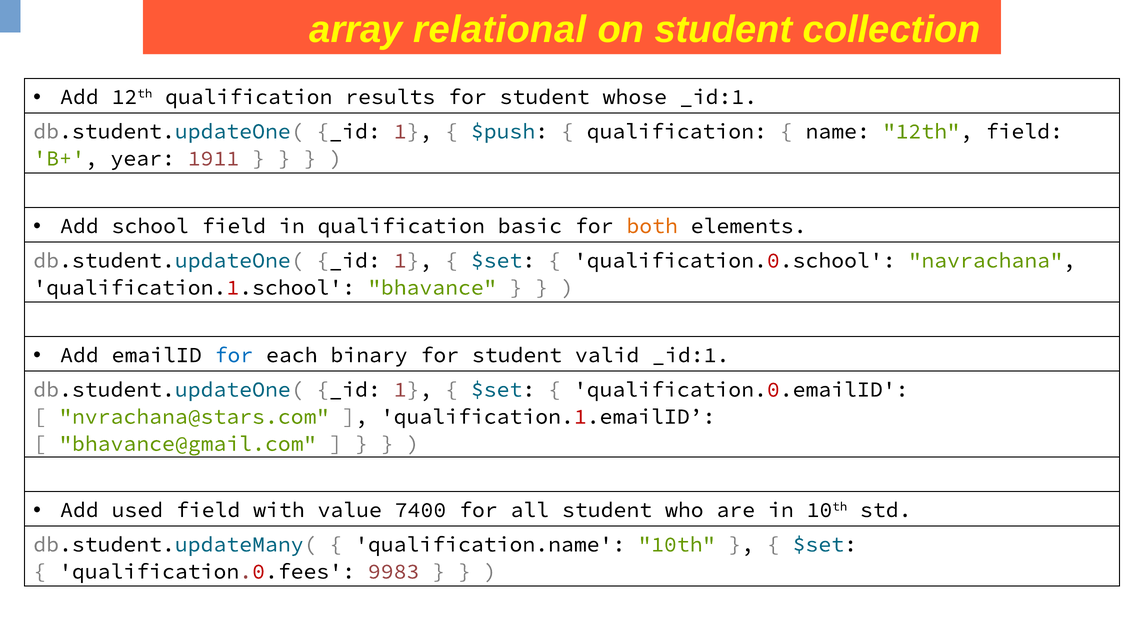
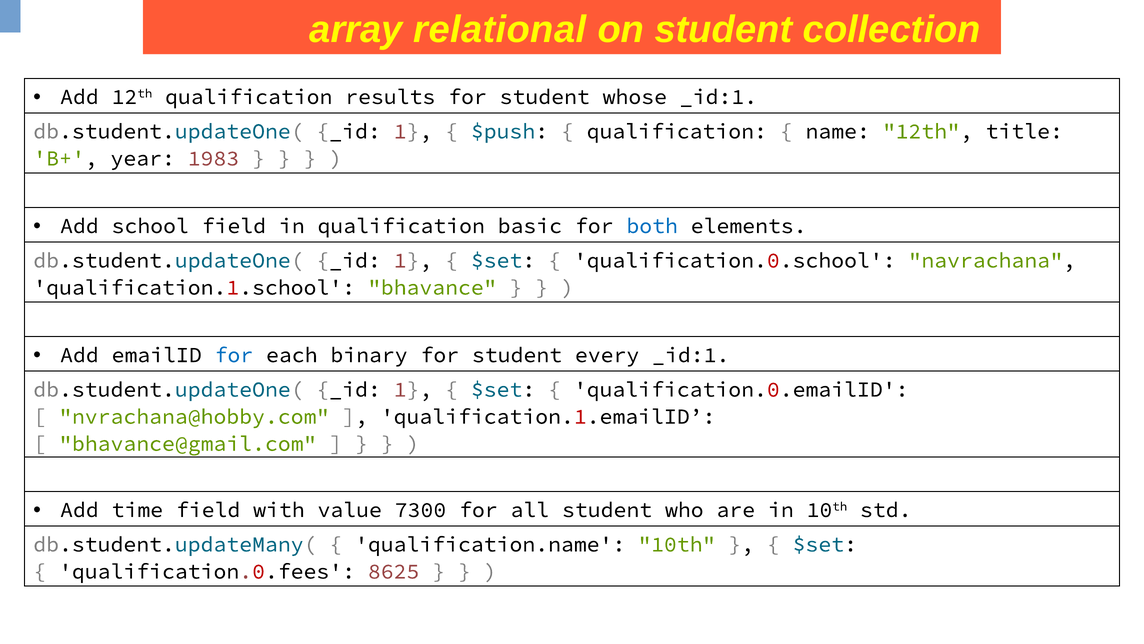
12th field: field -> title (1024, 131)
1911: 1911 -> 1983 (213, 158)
both colour: orange -> blue (652, 226)
valid: valid -> every (607, 355)
nvrachana@stars.com: nvrachana@stars.com -> nvrachana@hobby.com (194, 416)
used: used -> time (137, 510)
7400: 7400 -> 7300 (420, 510)
9983: 9983 -> 8625 (394, 571)
